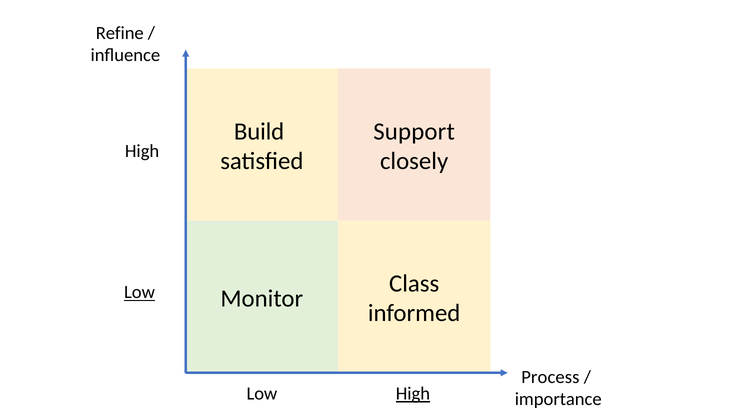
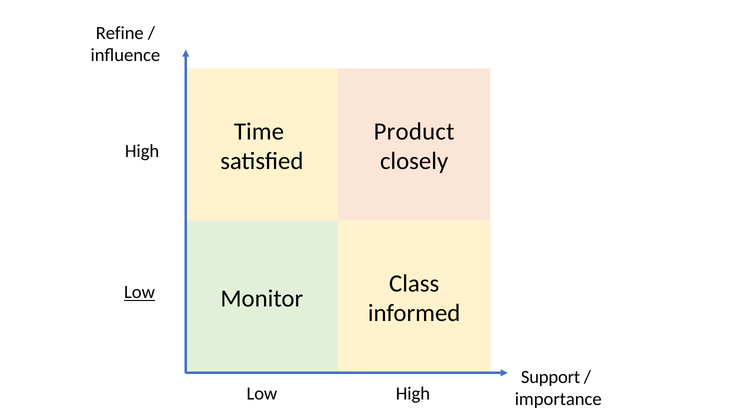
Build: Build -> Time (259, 132)
Support: Support -> Product (414, 132)
Process: Process -> Support (551, 377)
High underline: present -> none (413, 394)
